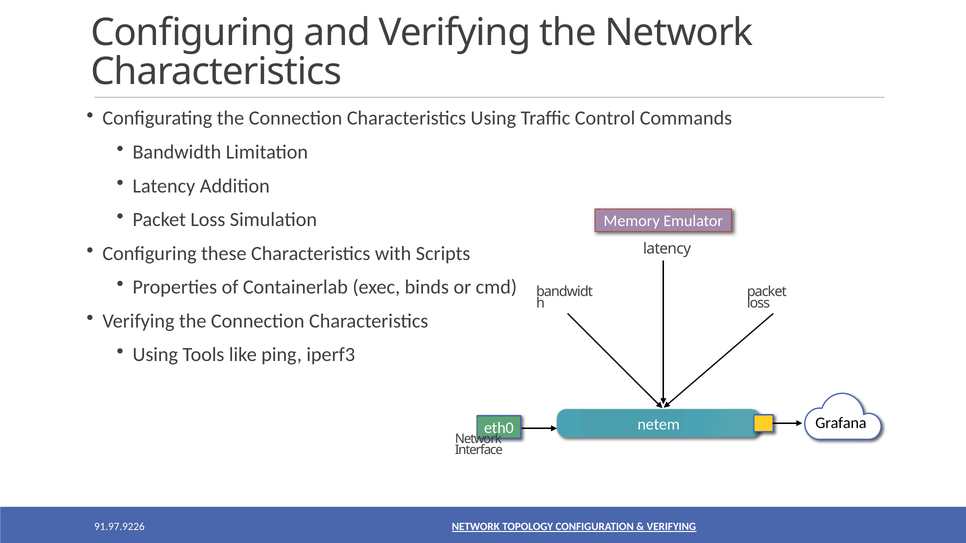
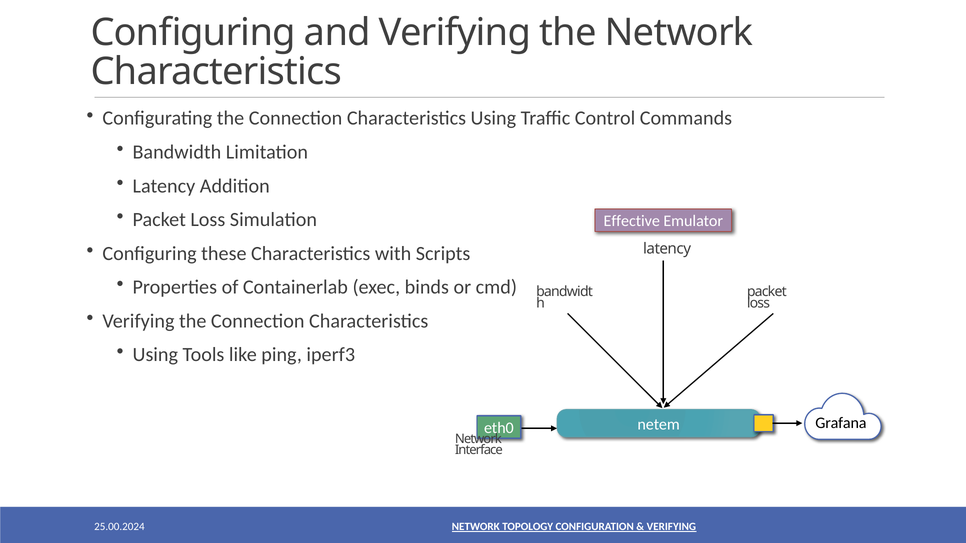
Memory: Memory -> Effective (632, 221)
91.97.9226: 91.97.9226 -> 25.00.2024 (119, 527)
